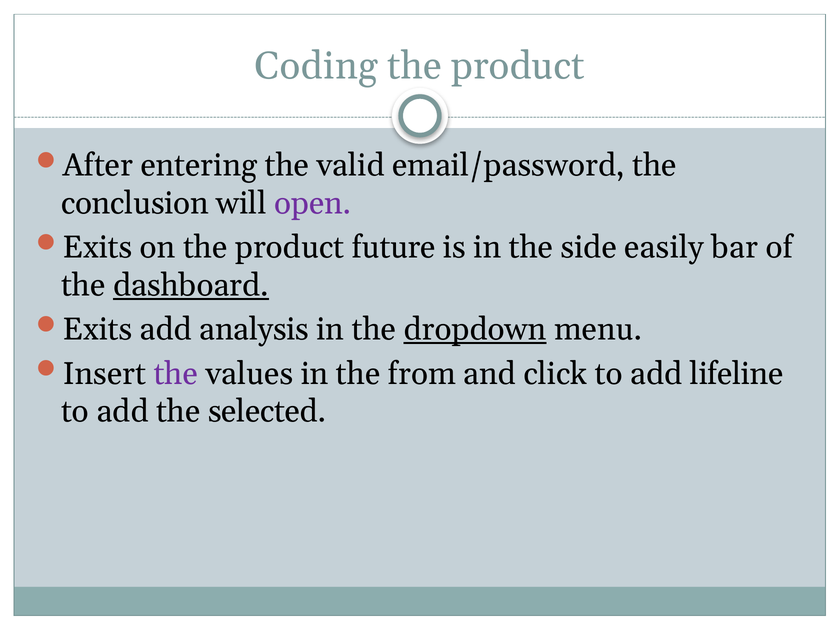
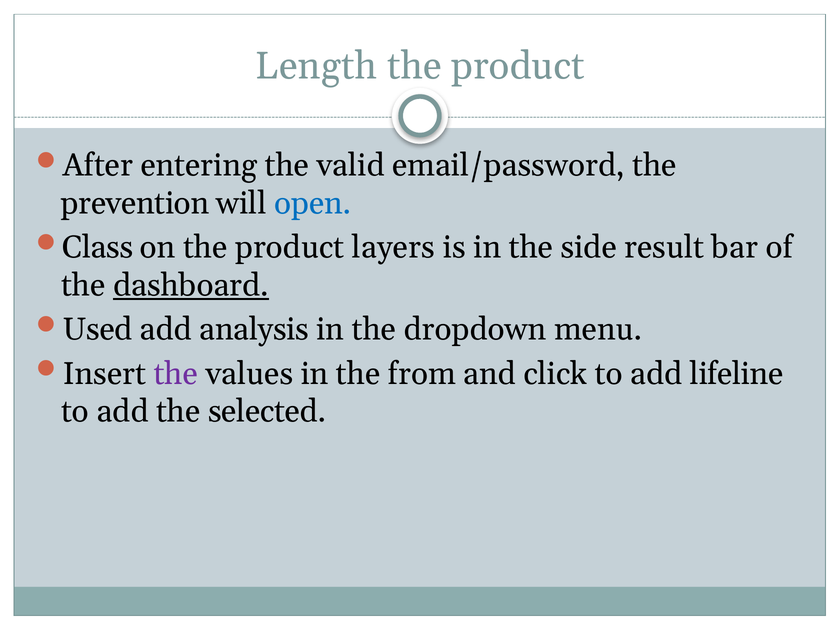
Coding: Coding -> Length (316, 66)
conclusion: conclusion -> prevention (135, 203)
open colour: purple -> blue (313, 203)
Exits: Exits -> Class (98, 248)
future: future -> layers (393, 248)
easily: easily -> result (664, 248)
Exits: Exits -> Used (98, 330)
dropdown underline: present -> none (475, 330)
